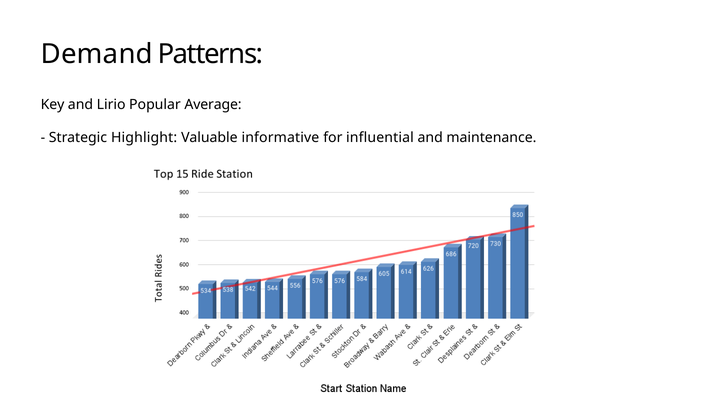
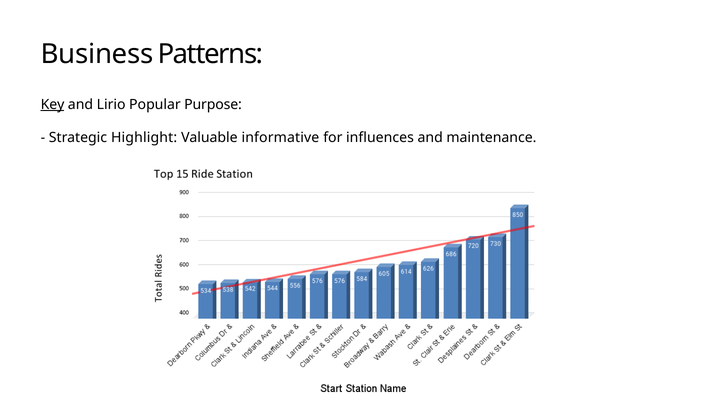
Demand: Demand -> Business (97, 54)
Key underline: none -> present (53, 105)
Average: Average -> Purpose (213, 105)
influential: influential -> influences (380, 138)
